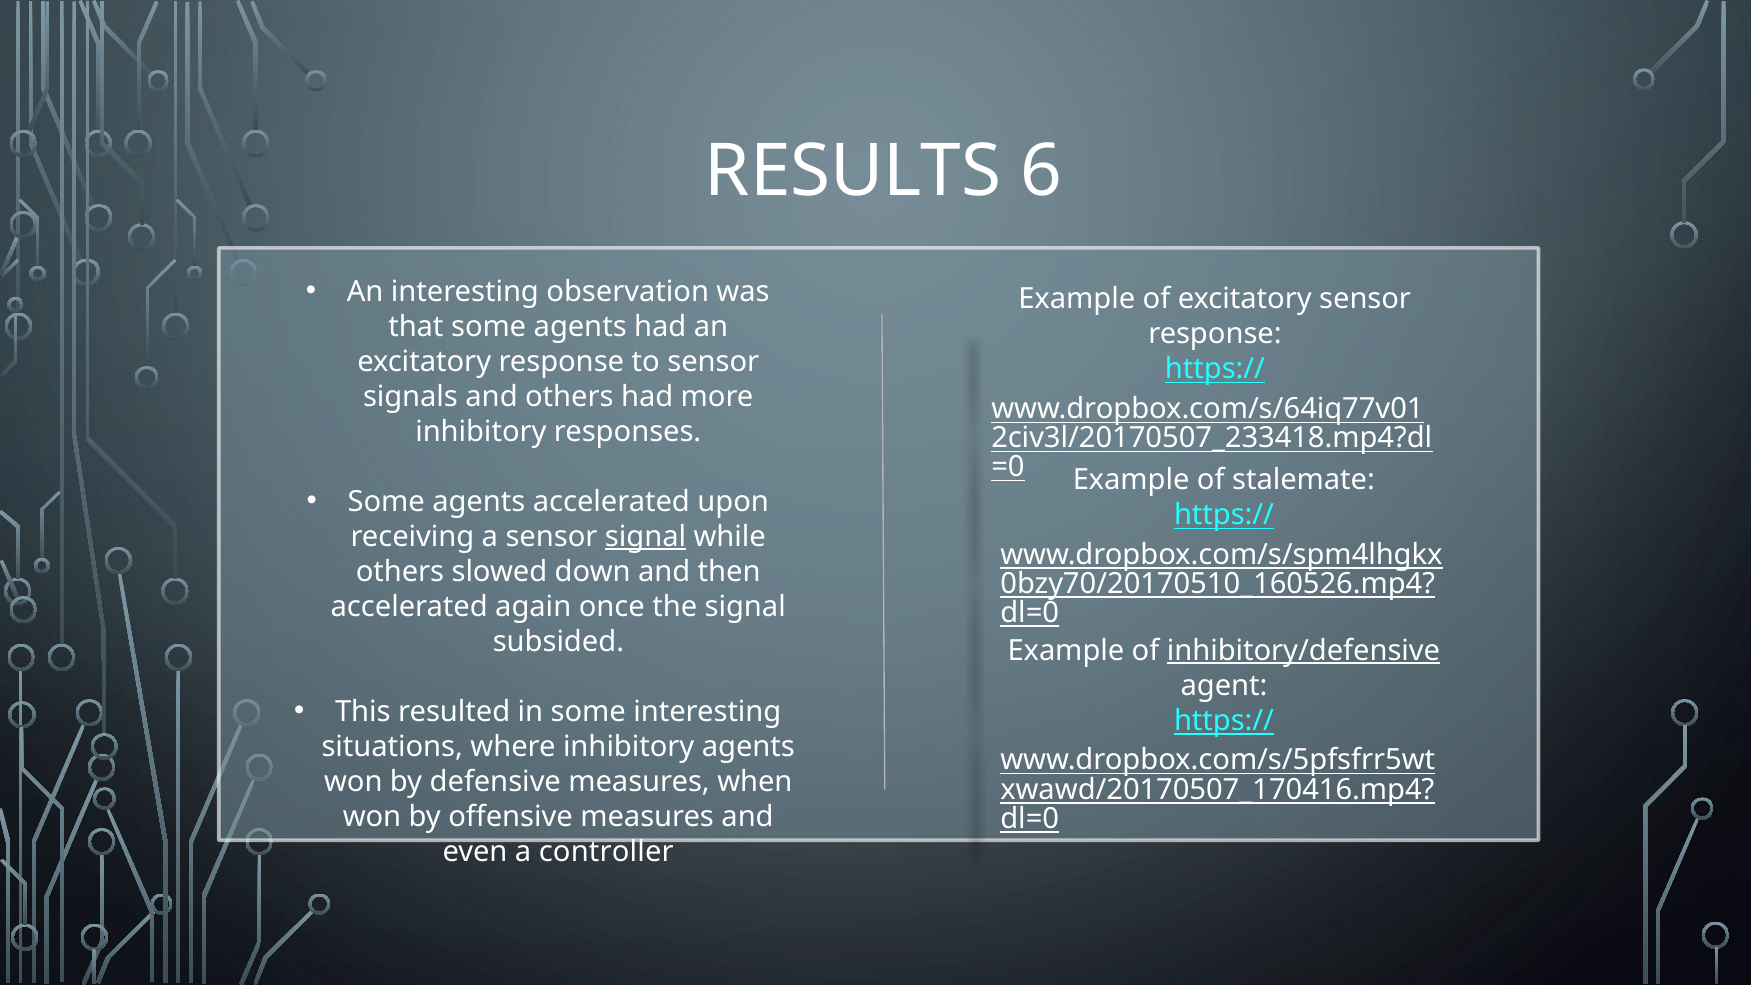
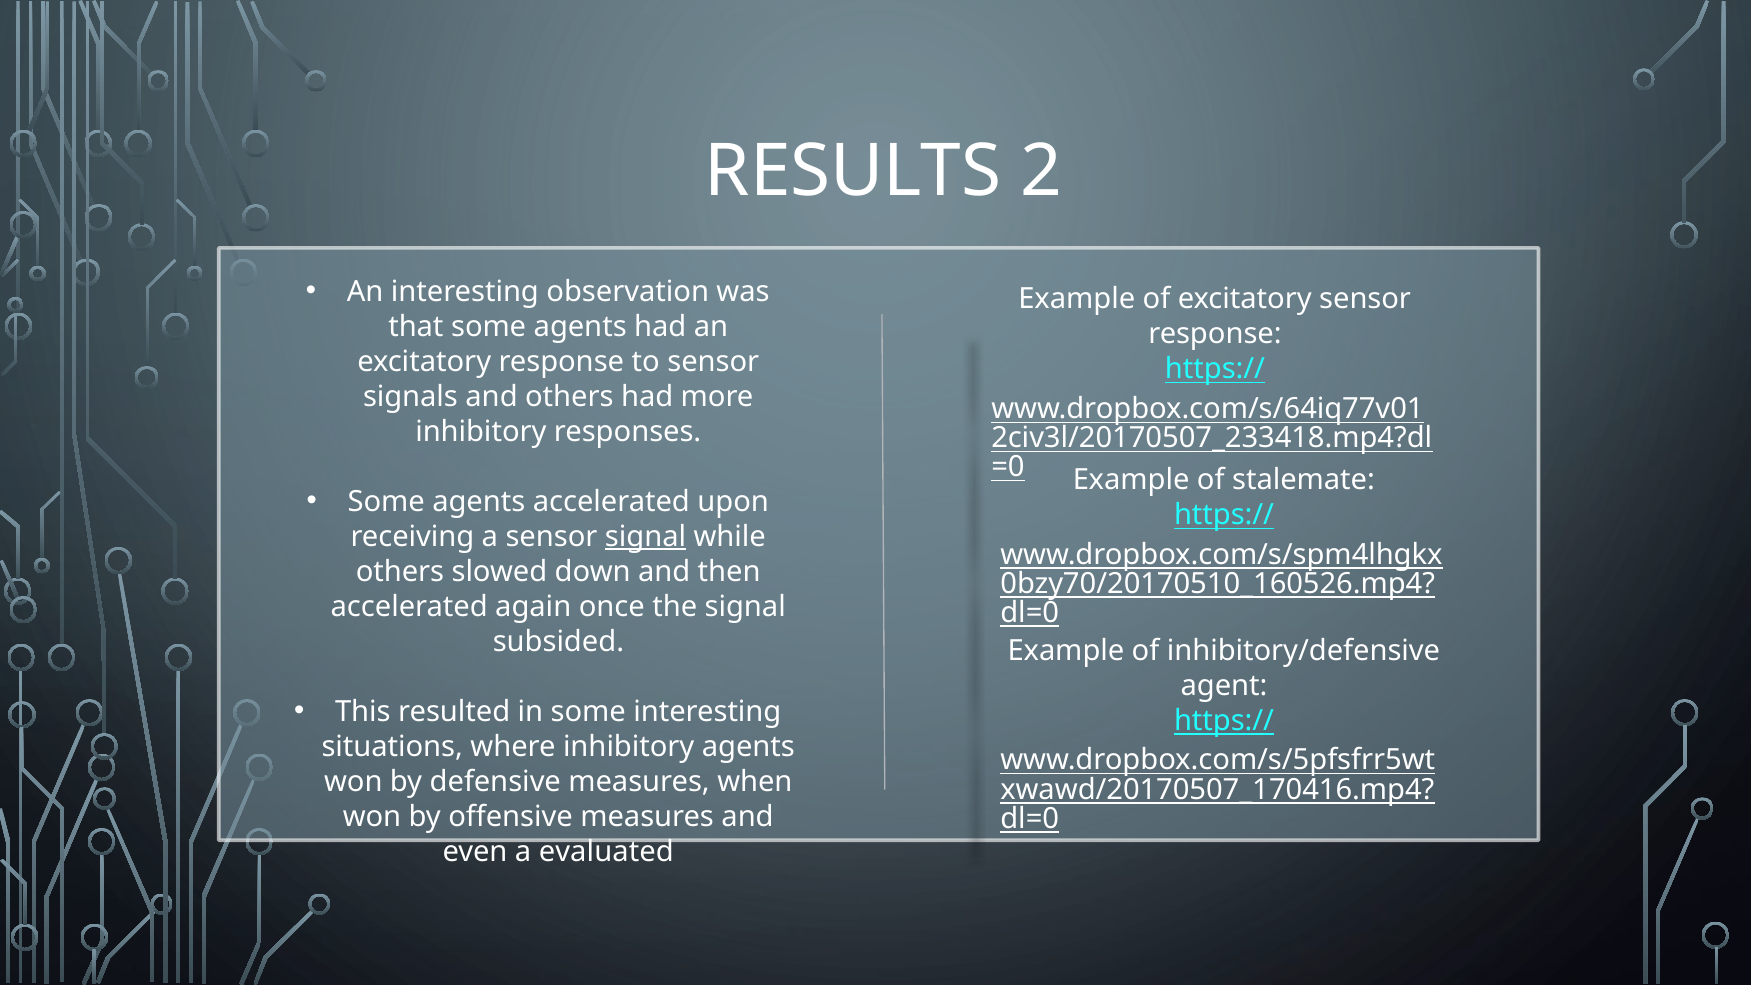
6: 6 -> 2 (1041, 171)
inhibitory/defensive underline: present -> none (1304, 651)
controller: controller -> evaluated (606, 852)
